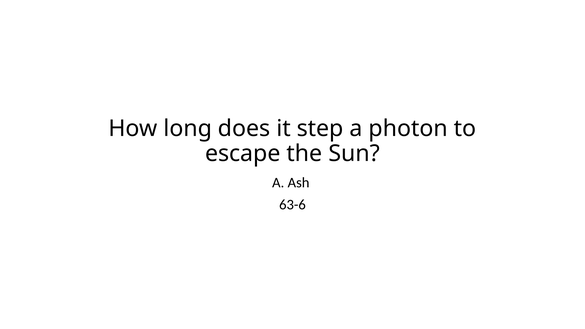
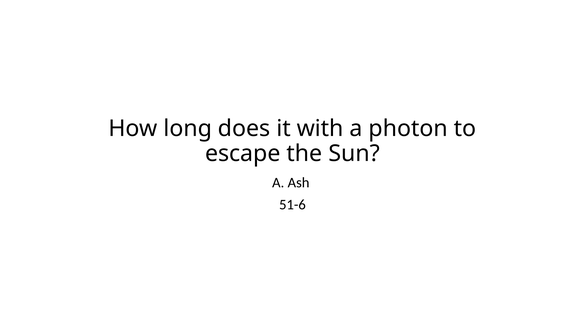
step: step -> with (320, 129)
63-6: 63-6 -> 51-6 (292, 205)
